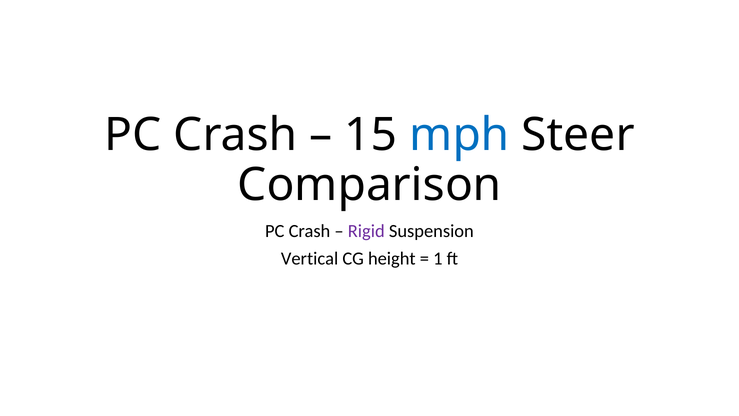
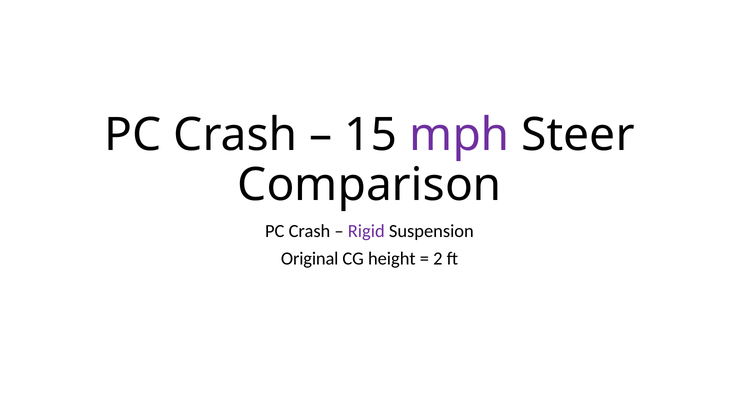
mph colour: blue -> purple (459, 135)
Vertical: Vertical -> Original (310, 259)
1: 1 -> 2 (438, 259)
